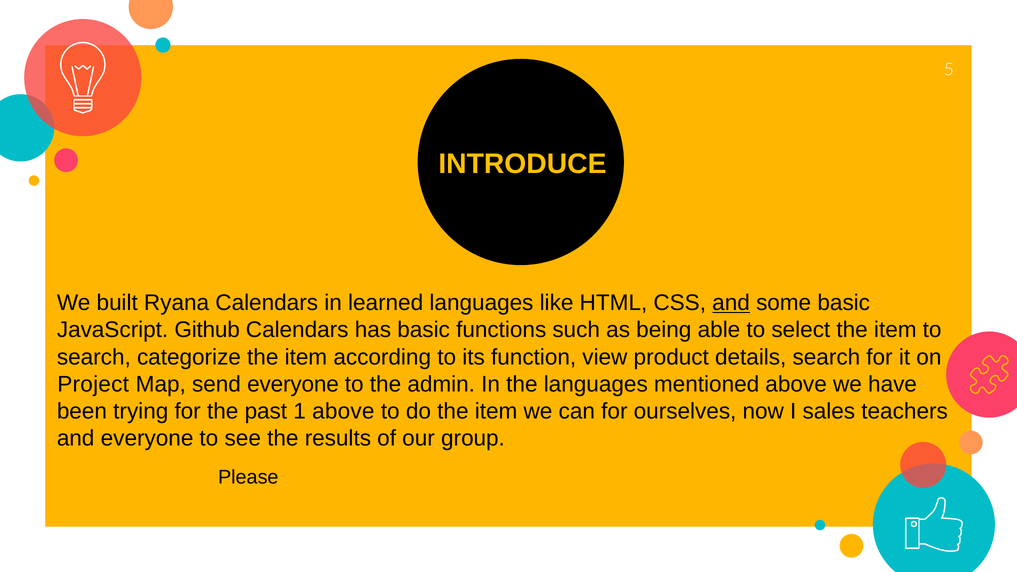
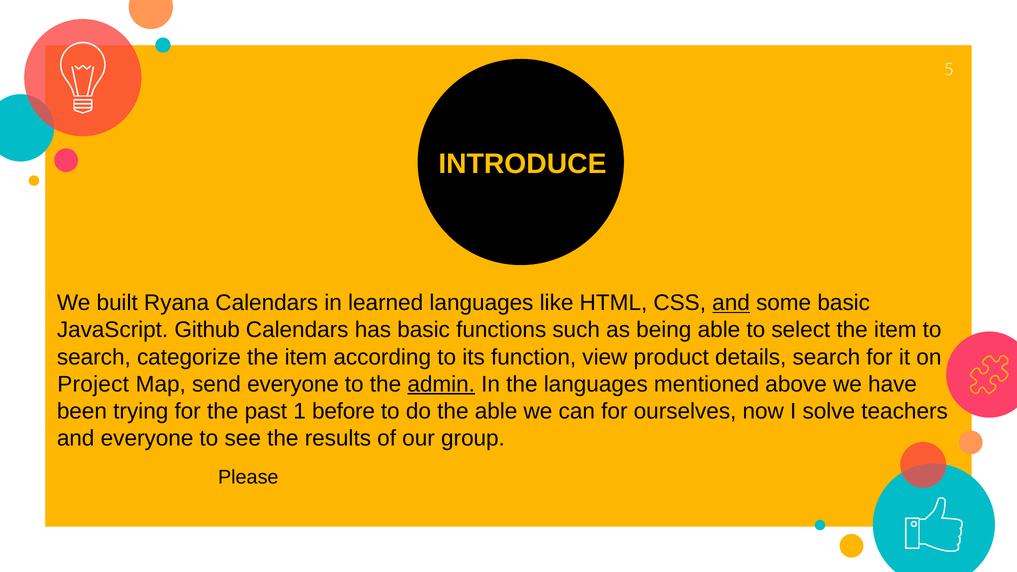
admin underline: none -> present (441, 384)
1 above: above -> before (344, 411)
do the item: item -> able (496, 411)
sales: sales -> solve (829, 411)
